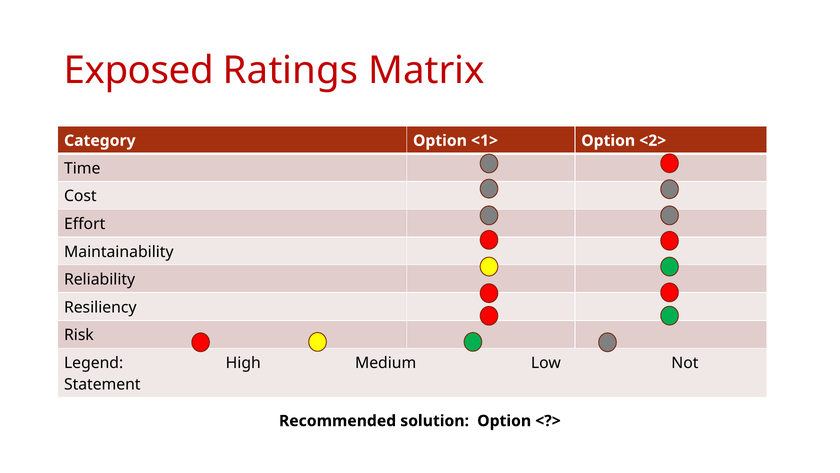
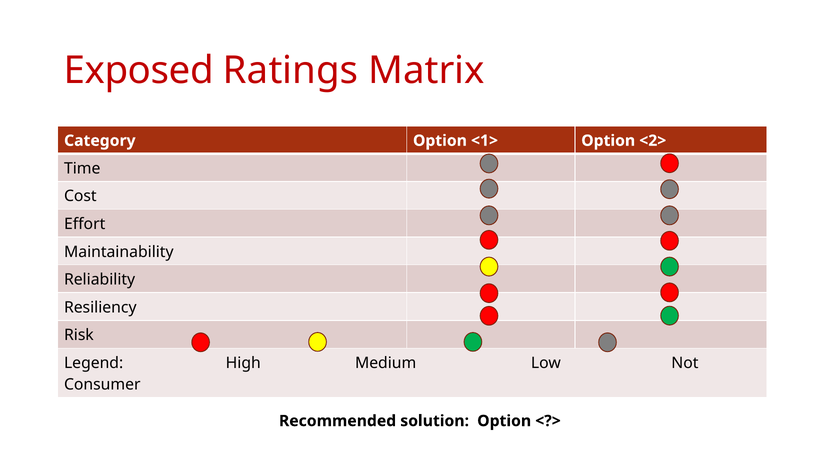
Statement: Statement -> Consumer (102, 384)
